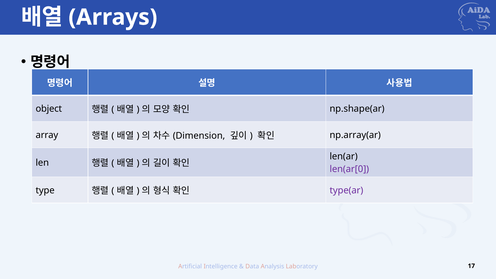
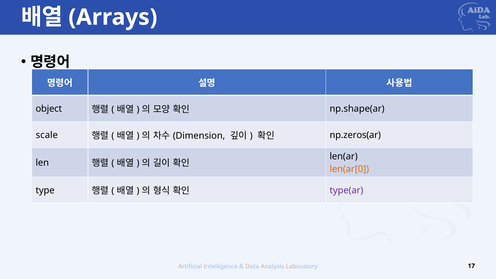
array: array -> scale (47, 135)
np.array(ar: np.array(ar -> np.zeros(ar (355, 135)
len(ar[0 colour: purple -> orange (349, 169)
